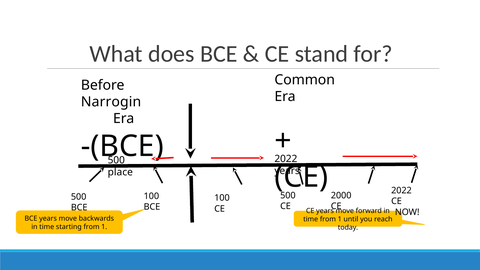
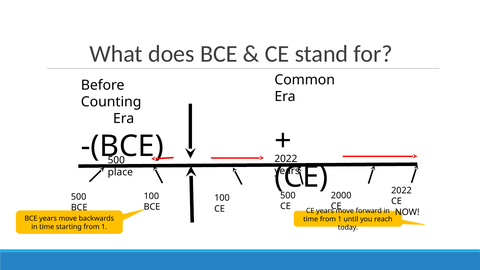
Narrogin: Narrogin -> Counting (111, 102)
